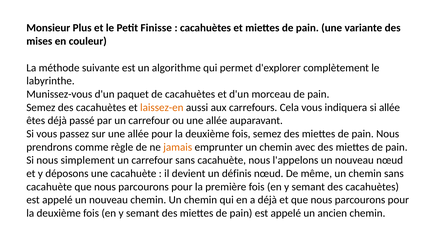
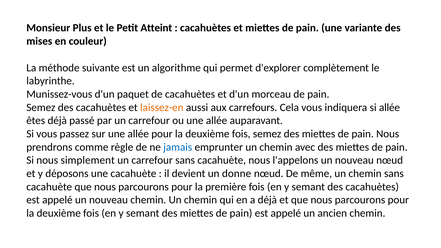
Finisse: Finisse -> Atteint (156, 28)
jamais colour: orange -> blue (178, 147)
définis: définis -> donne (237, 174)
